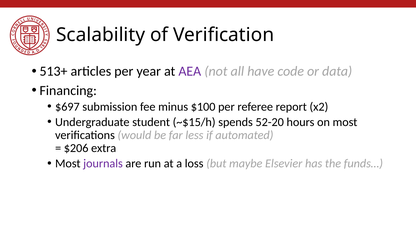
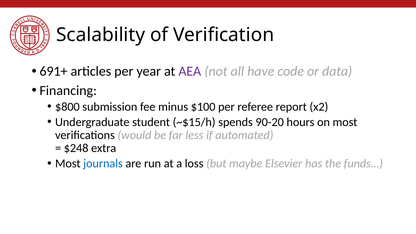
513+: 513+ -> 691+ (53, 71)
$697: $697 -> $800 (67, 107)
52-20: 52-20 -> 90-20 (270, 122)
$206: $206 -> $248 (76, 148)
journals colour: purple -> blue (103, 164)
